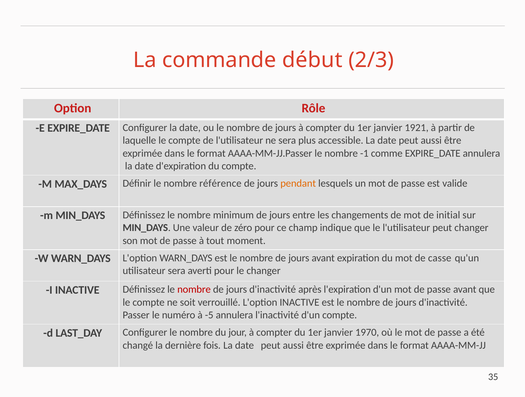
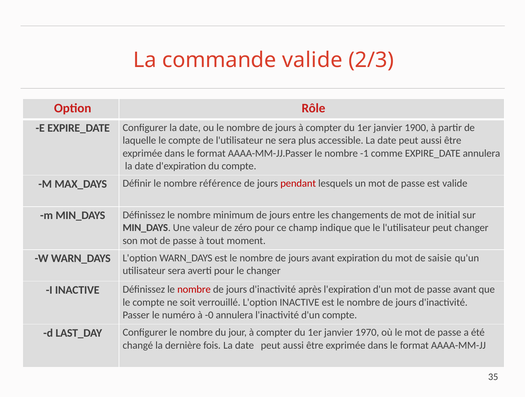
commande début: début -> valide (312, 60)
1921: 1921 -> 1900 (417, 128)
pendant colour: orange -> red (298, 183)
casse: casse -> saisie (440, 258)
-5: -5 -> -0 (209, 315)
